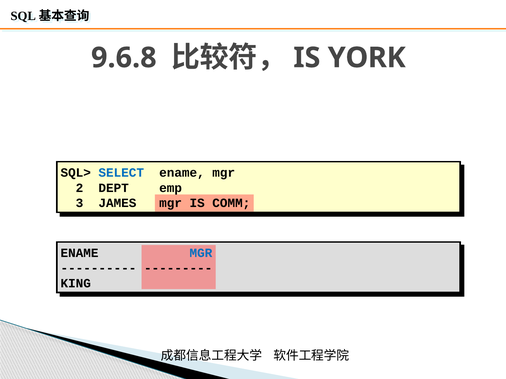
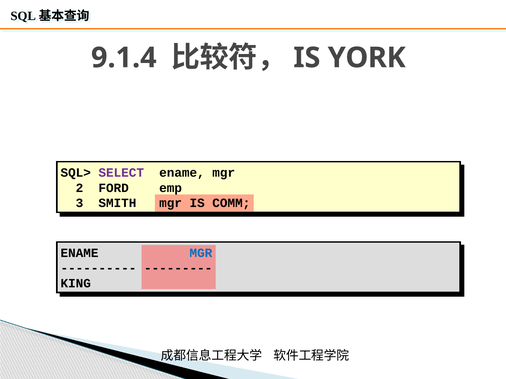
9.6.8: 9.6.8 -> 9.1.4 (124, 58)
SELECT colour: blue -> purple (121, 173)
DEPT: DEPT -> FORD (114, 188)
JAMES: JAMES -> SMITH (117, 203)
